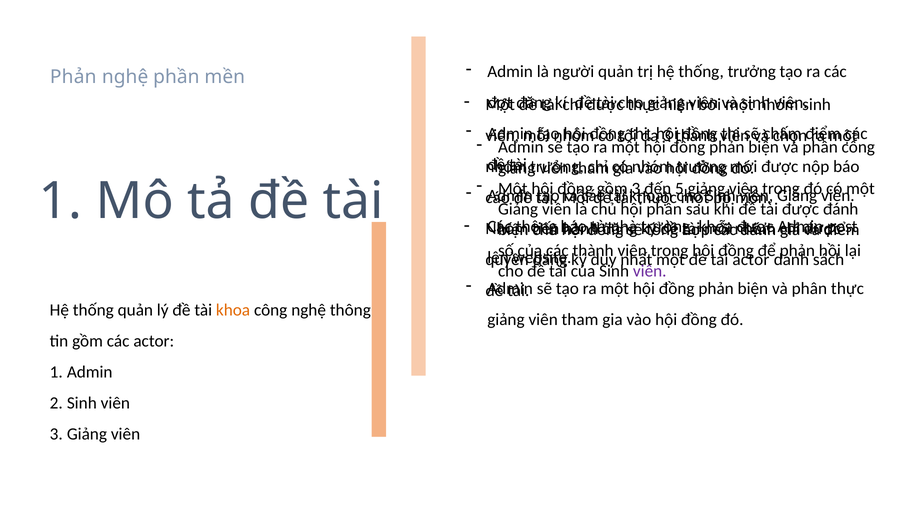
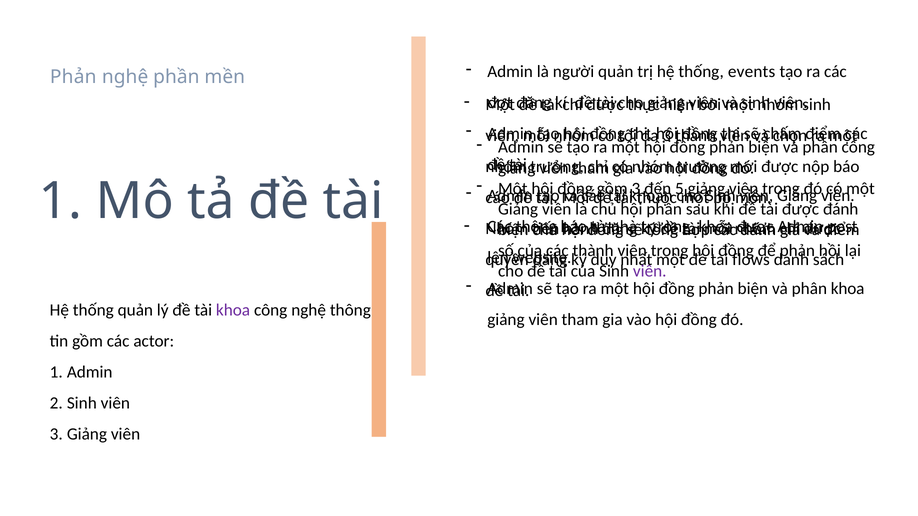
thống trưởng: trưởng -> events (752, 72)
tài actor: actor -> flows (751, 260)
phân thực: thực -> khoa (848, 289)
khoa colour: orange -> purple (233, 310)
